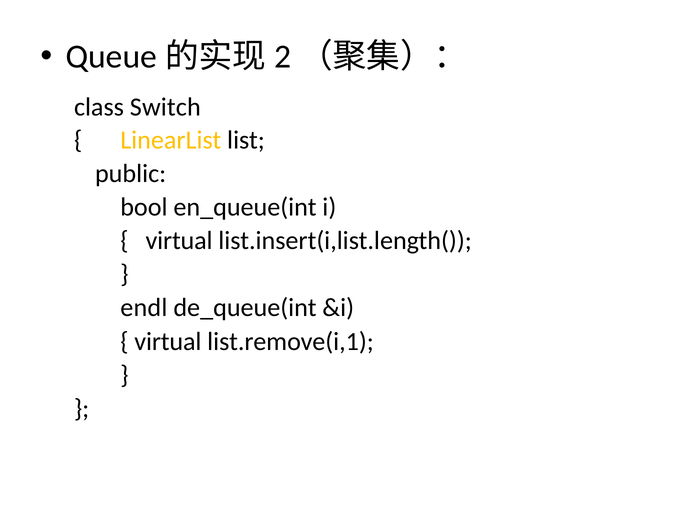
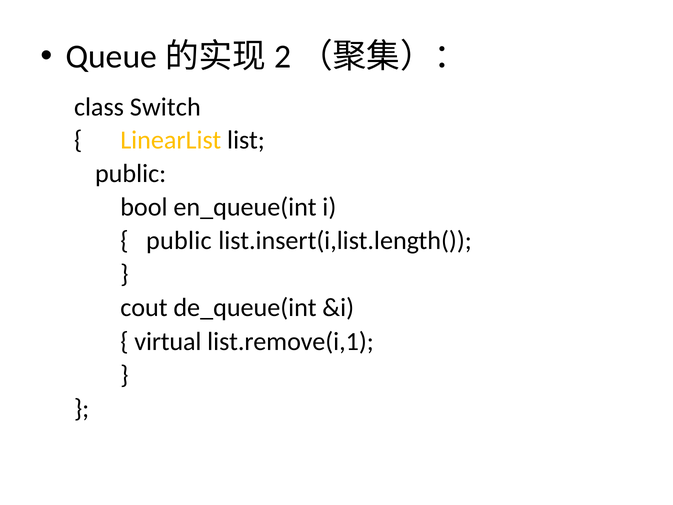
virtual: virtual -> public (179, 241)
endl: endl -> cout (144, 308)
